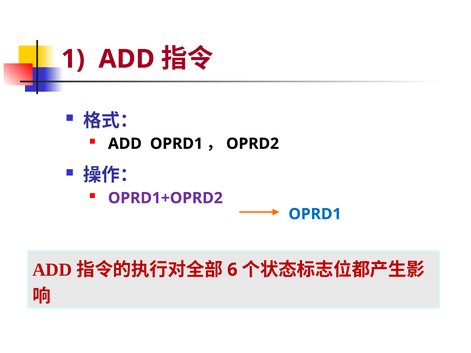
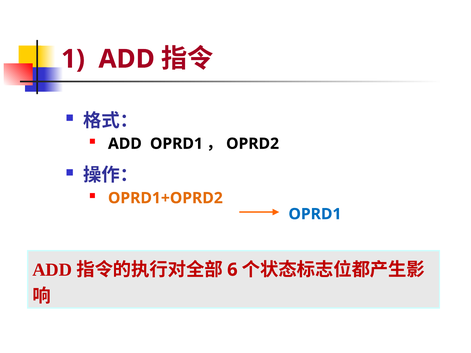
OPRD1+OPRD2 colour: purple -> orange (165, 198)
